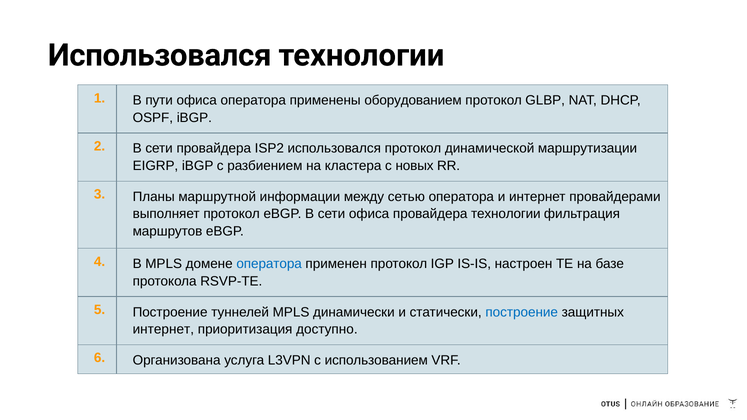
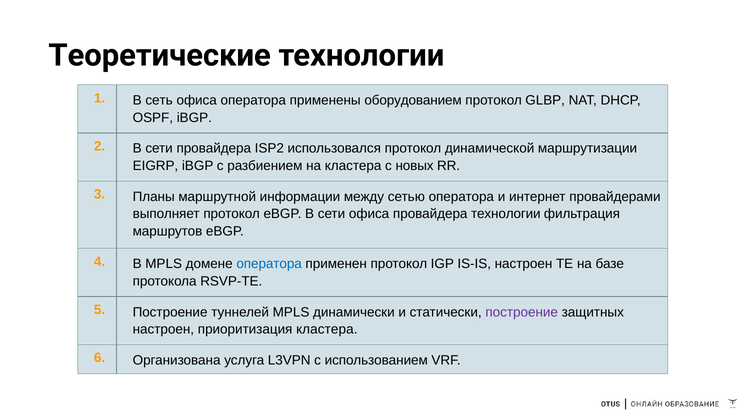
Использовался: Использовался -> Теоретические (160, 55)
пути: пути -> сеть (159, 100)
построение colour: blue -> purple (522, 312)
интернет: интернет -> настроен (163, 330)
приоритизация доступно: доступно -> кластера (327, 330)
